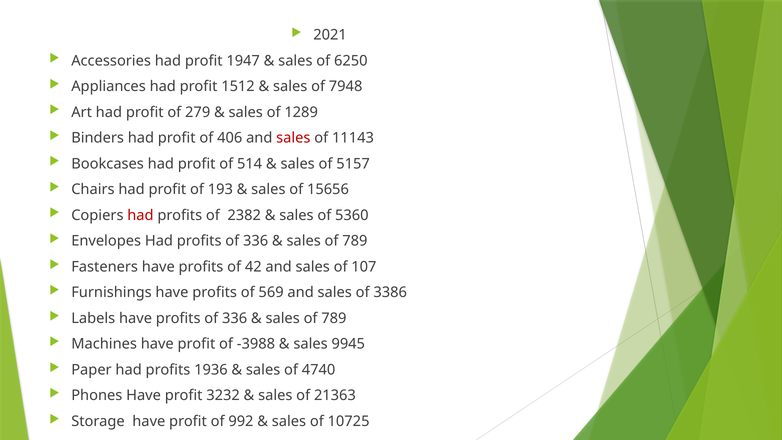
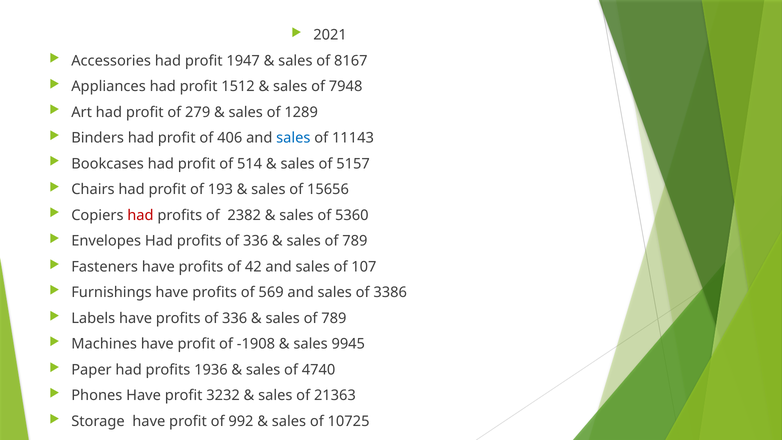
6250: 6250 -> 8167 (351, 61)
sales colour: red -> blue (293, 138)
-3988: -3988 -> -1908 (256, 344)
